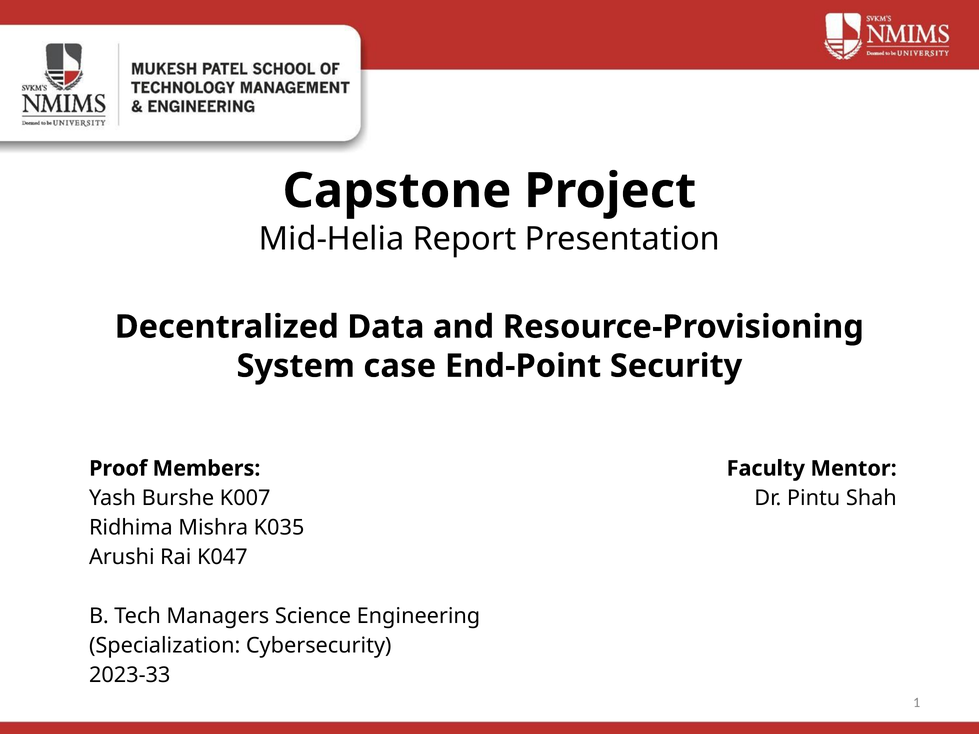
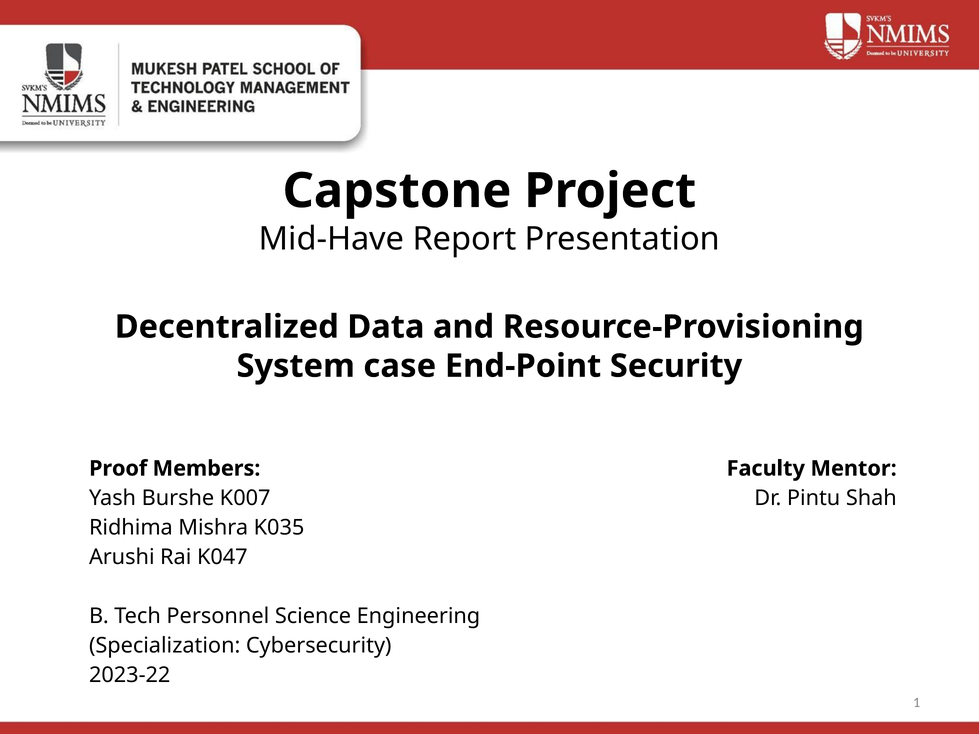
Mid-Helia: Mid-Helia -> Mid-Have (332, 239)
Managers: Managers -> Personnel (218, 616)
2023-33: 2023-33 -> 2023-22 (130, 675)
